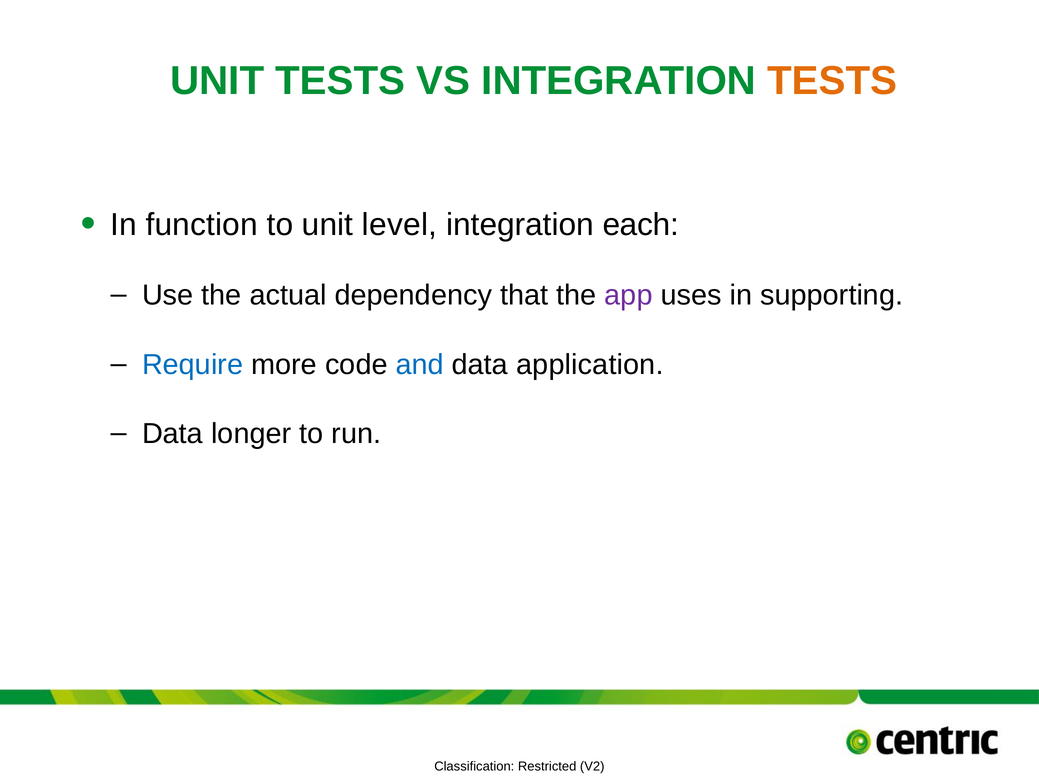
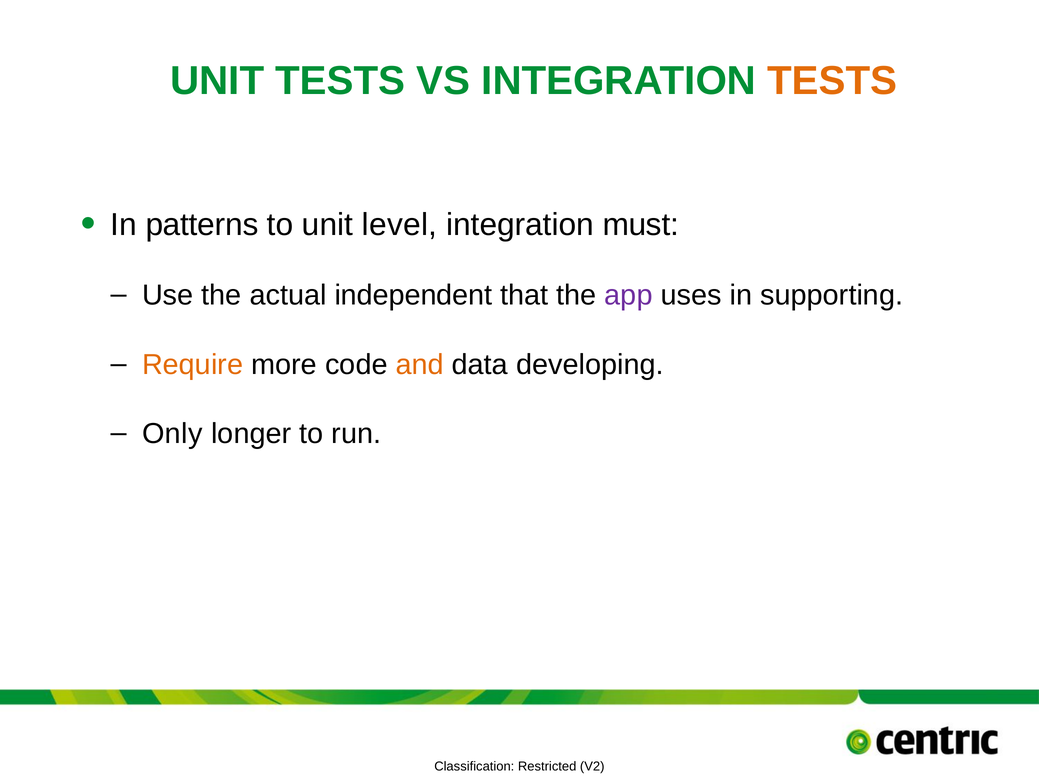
function: function -> patterns (202, 225)
each: each -> must (641, 225)
dependency: dependency -> independent (413, 296)
Require colour: blue -> orange (193, 365)
and colour: blue -> orange (420, 365)
application: application -> developing (590, 365)
Data: Data -> Only (172, 434)
